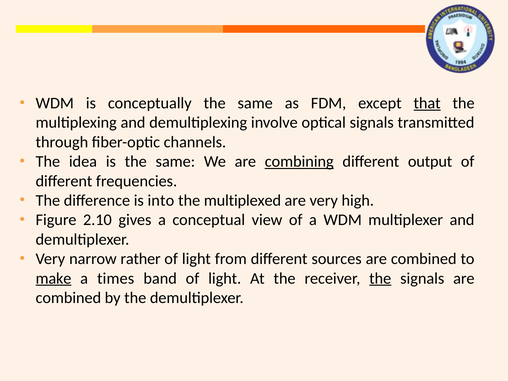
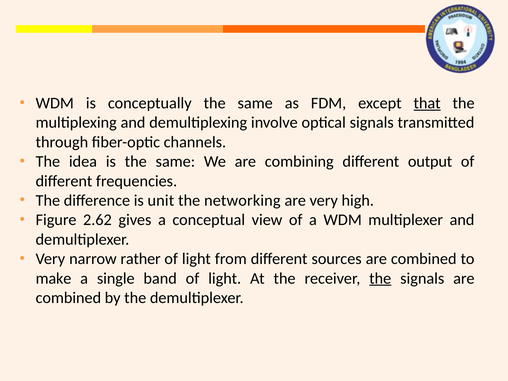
combining underline: present -> none (299, 162)
into: into -> unit (161, 200)
multiplexed: multiplexed -> networking (242, 200)
2.10: 2.10 -> 2.62 (97, 220)
make underline: present -> none (54, 278)
times: times -> single (116, 278)
